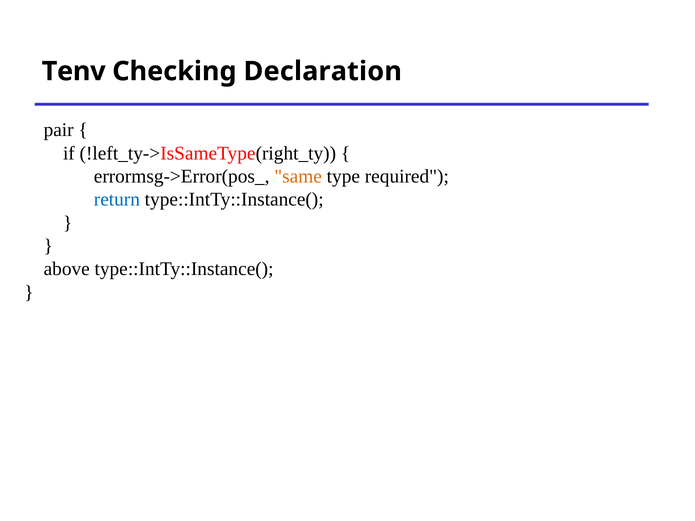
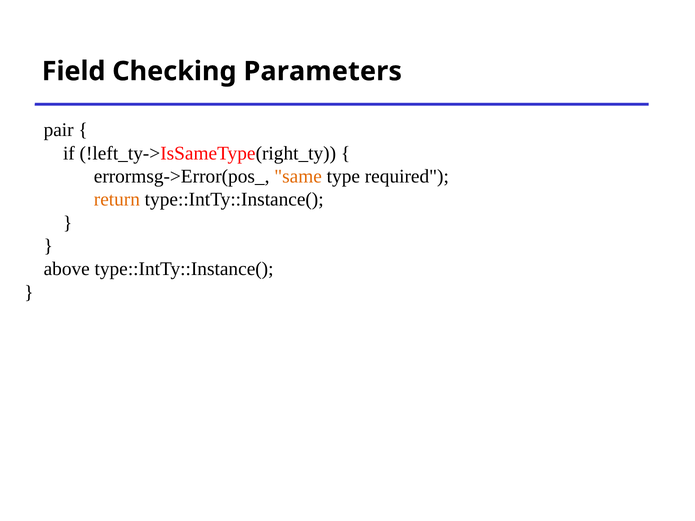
Tenv: Tenv -> Field (74, 71)
Declaration: Declaration -> Parameters (323, 71)
return colour: blue -> orange (117, 200)
